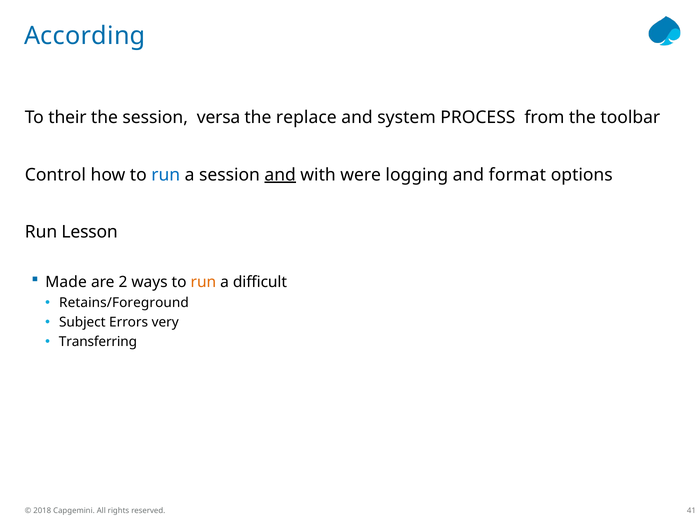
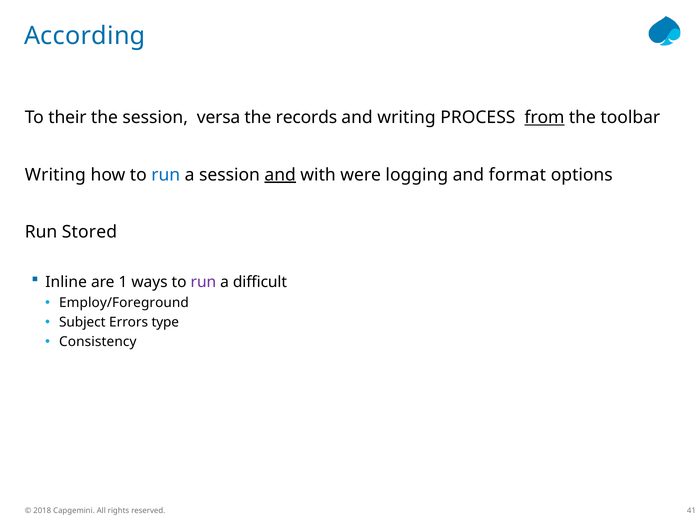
replace: replace -> records (306, 117)
and system: system -> writing (407, 117)
from underline: none -> present (544, 117)
Control: Control -> Writing (55, 175)
Lesson: Lesson -> Stored (89, 232)
Made: Made -> Inline (66, 282)
2: 2 -> 1 (123, 282)
run colour: orange -> purple (203, 282)
Retains/Foreground: Retains/Foreground -> Employ/Foreground (124, 303)
very: very -> type (165, 322)
Transferring: Transferring -> Consistency (98, 342)
